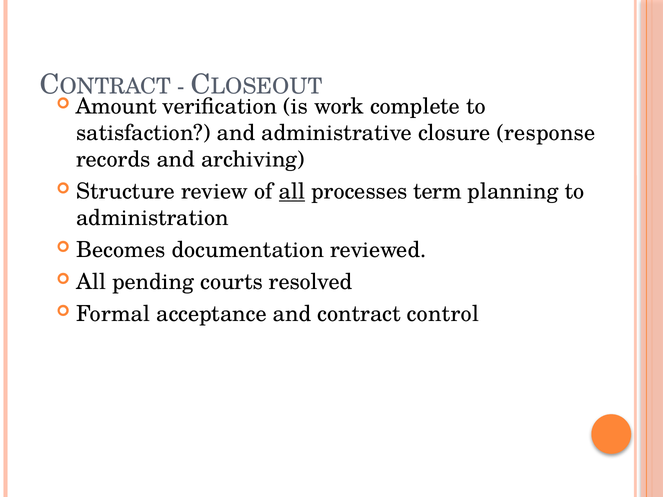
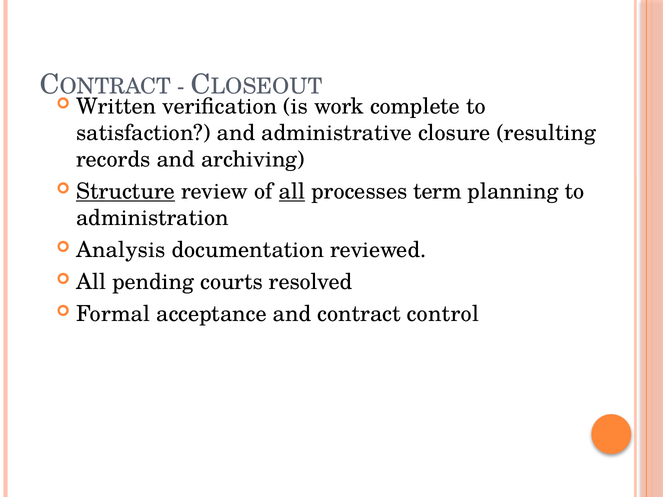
Amount: Amount -> Written (116, 106)
response: response -> resulting (546, 133)
Structure underline: none -> present (126, 192)
Becomes: Becomes -> Analysis (121, 250)
